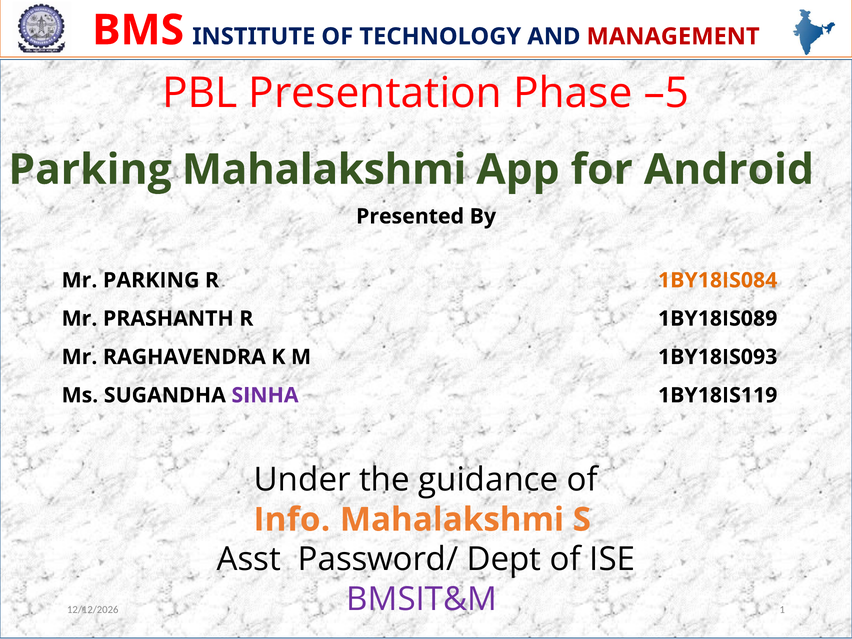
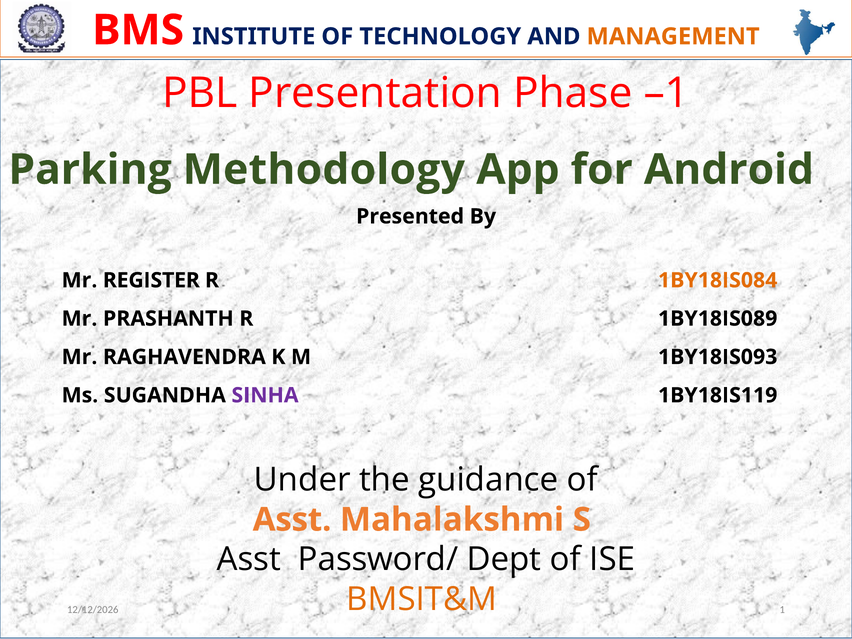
MANAGEMENT colour: red -> orange (673, 36)
–5: –5 -> –1 (666, 93)
Parking Mahalakshmi: Mahalakshmi -> Methodology (324, 170)
Mr PARKING: PARKING -> REGISTER (151, 280)
Info: Info -> Asst (292, 520)
BMSIT&M colour: purple -> orange (422, 599)
